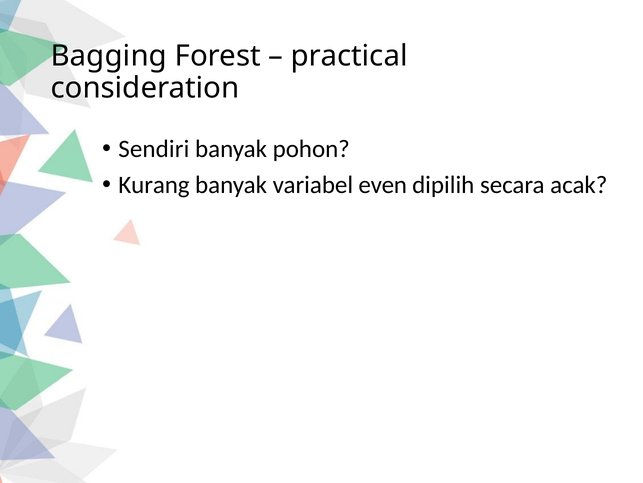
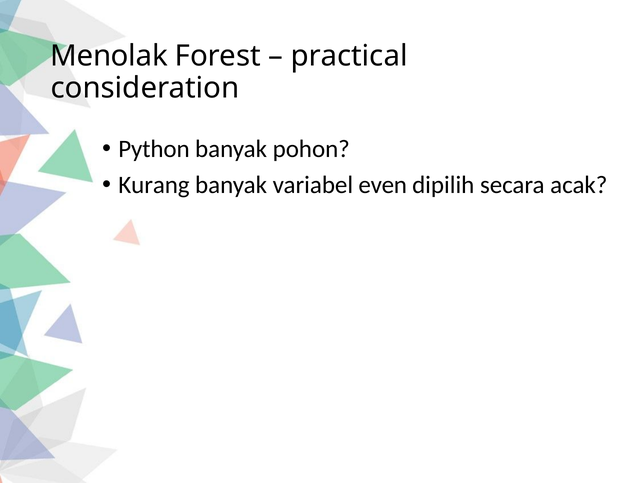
Bagging: Bagging -> Menolak (109, 56)
Sendiri: Sendiri -> Python (154, 149)
